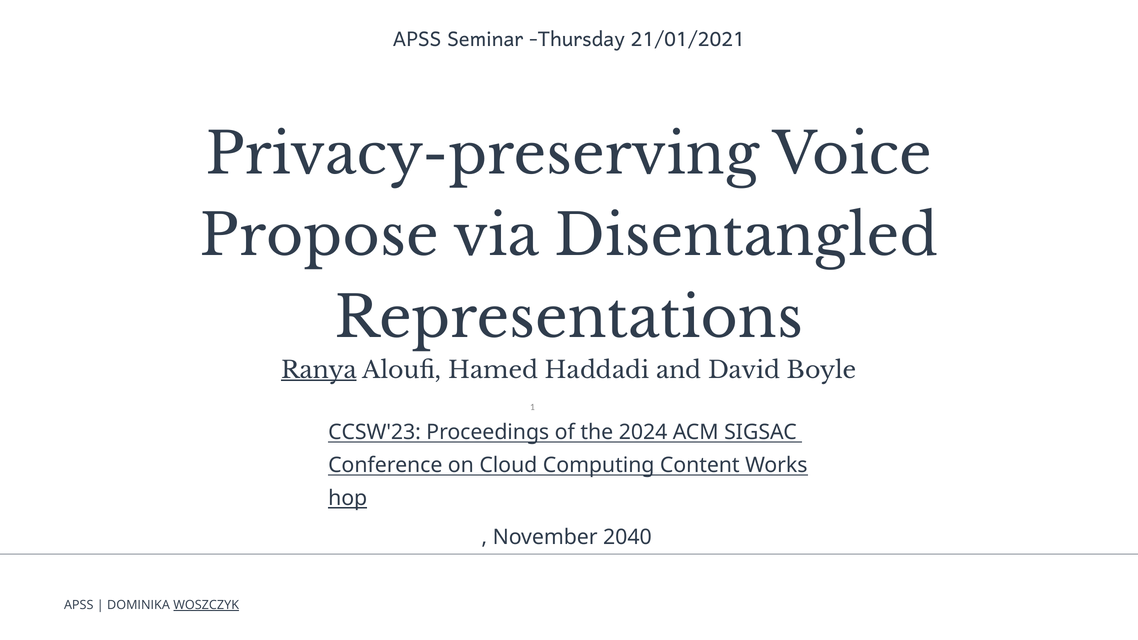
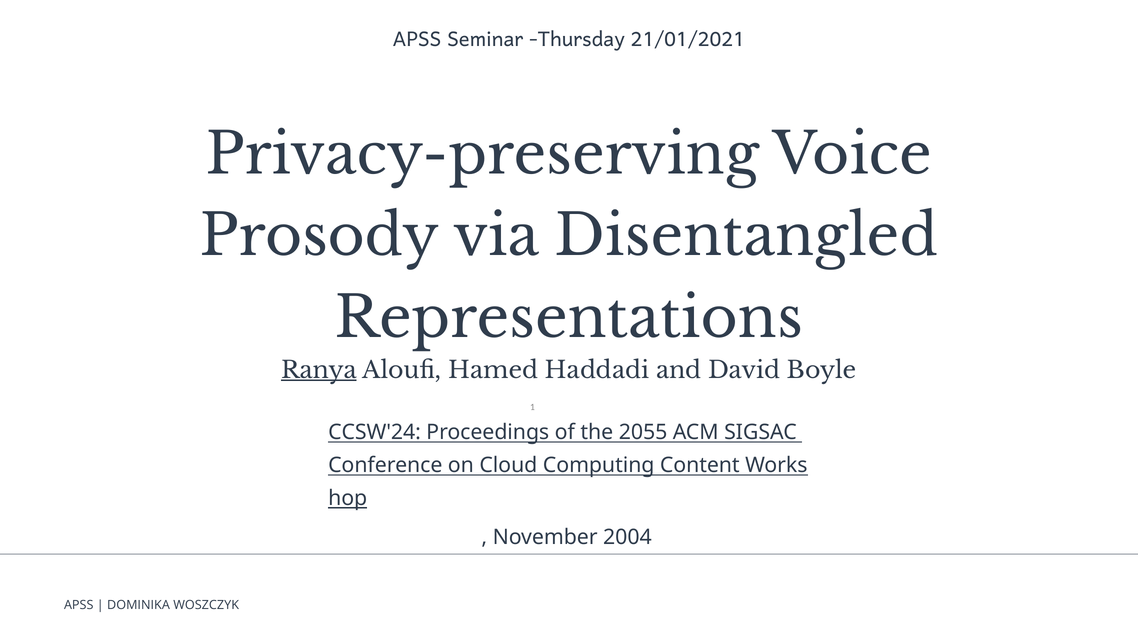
Propose: Propose -> Prosody (320, 237)
CCSW'23: CCSW'23 -> CCSW'24 (375, 432)
2024: 2024 -> 2055 (643, 432)
2040: 2040 -> 2004 (627, 537)
WOSZCZYK underline: present -> none (206, 605)
